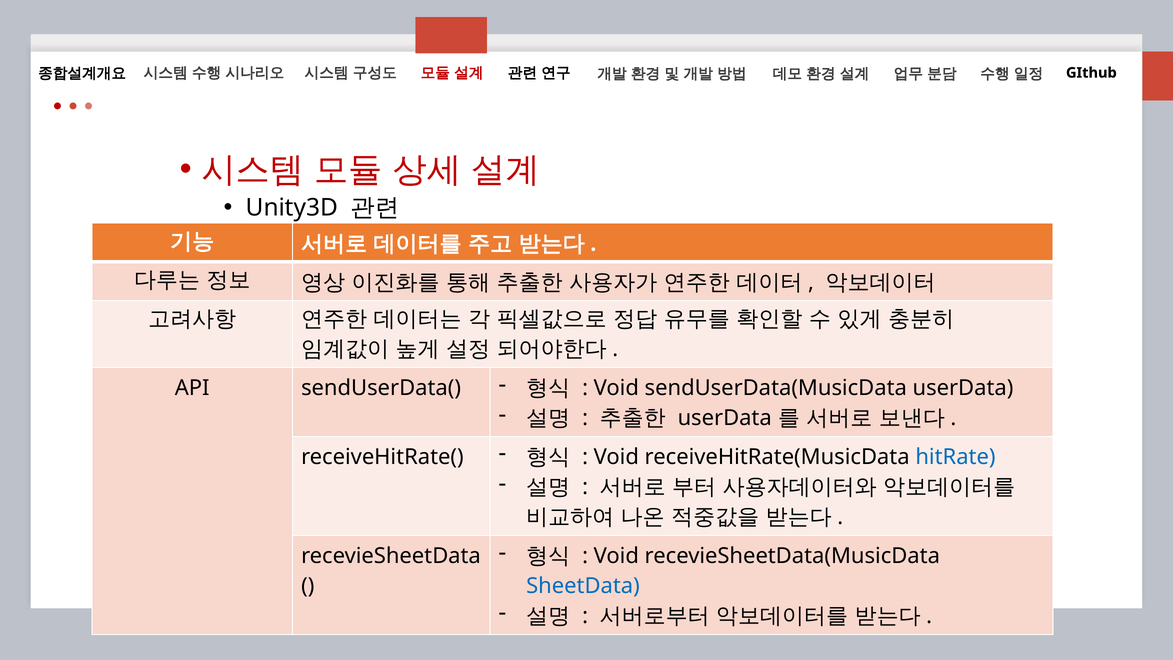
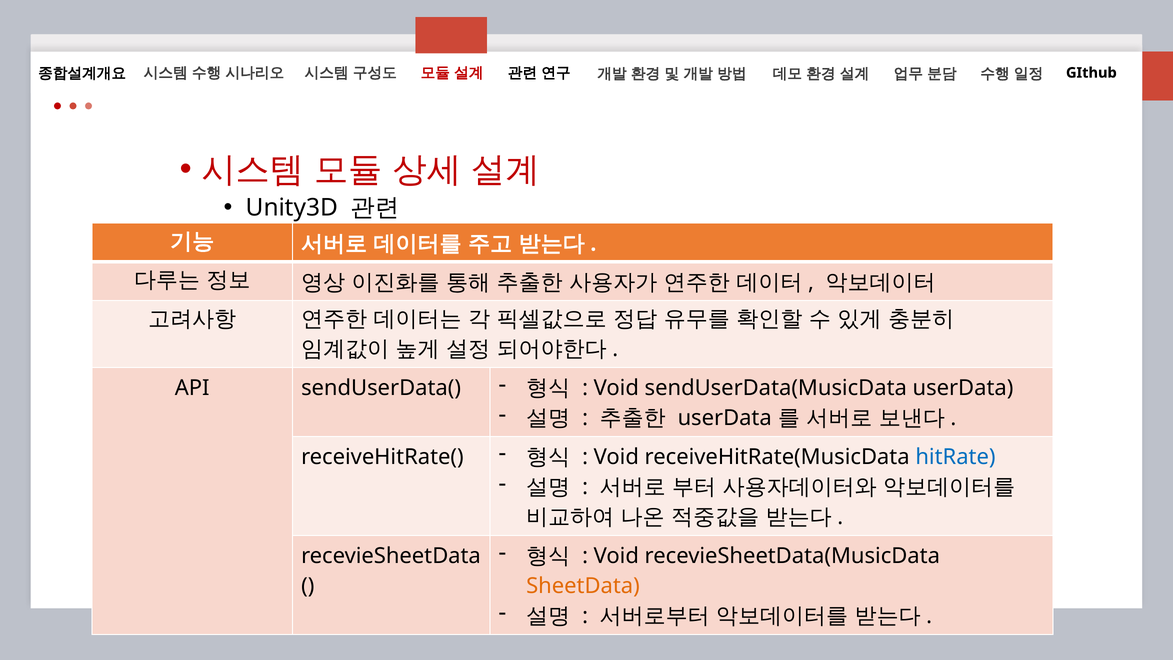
SheetData colour: blue -> orange (583, 586)
